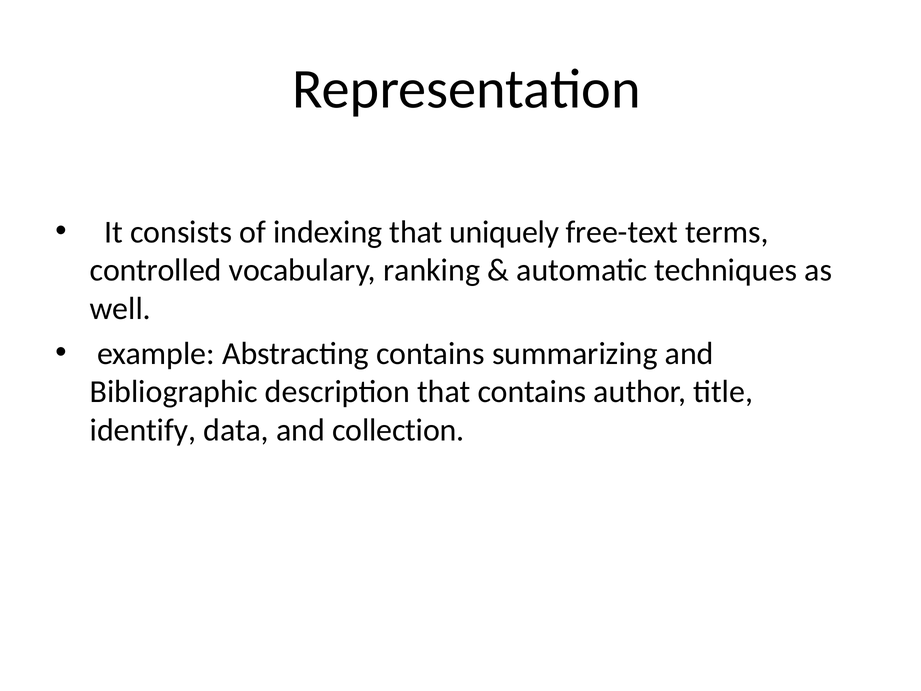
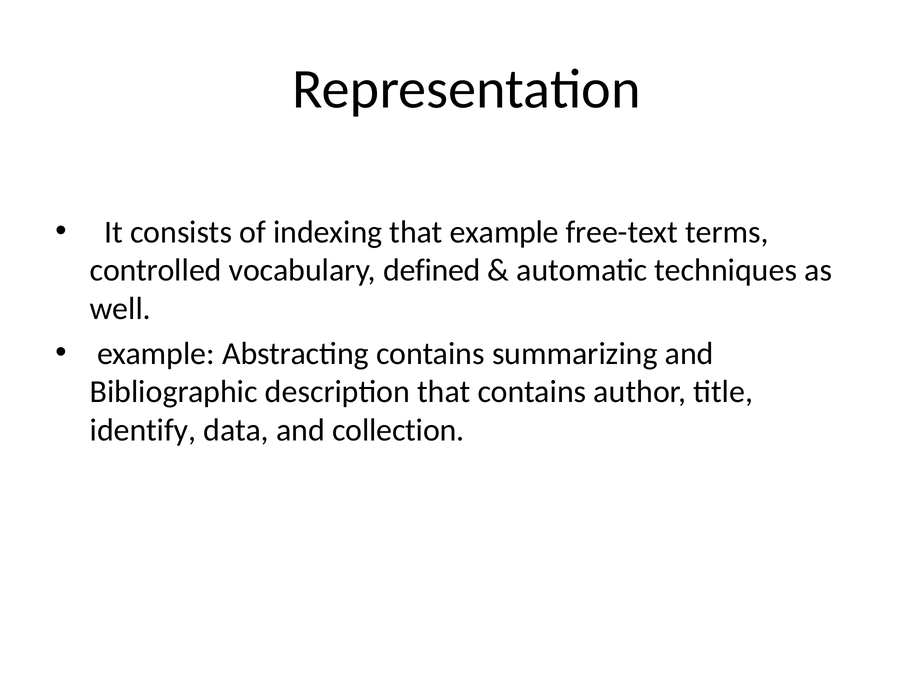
that uniquely: uniquely -> example (504, 232)
ranking: ranking -> defined (432, 270)
